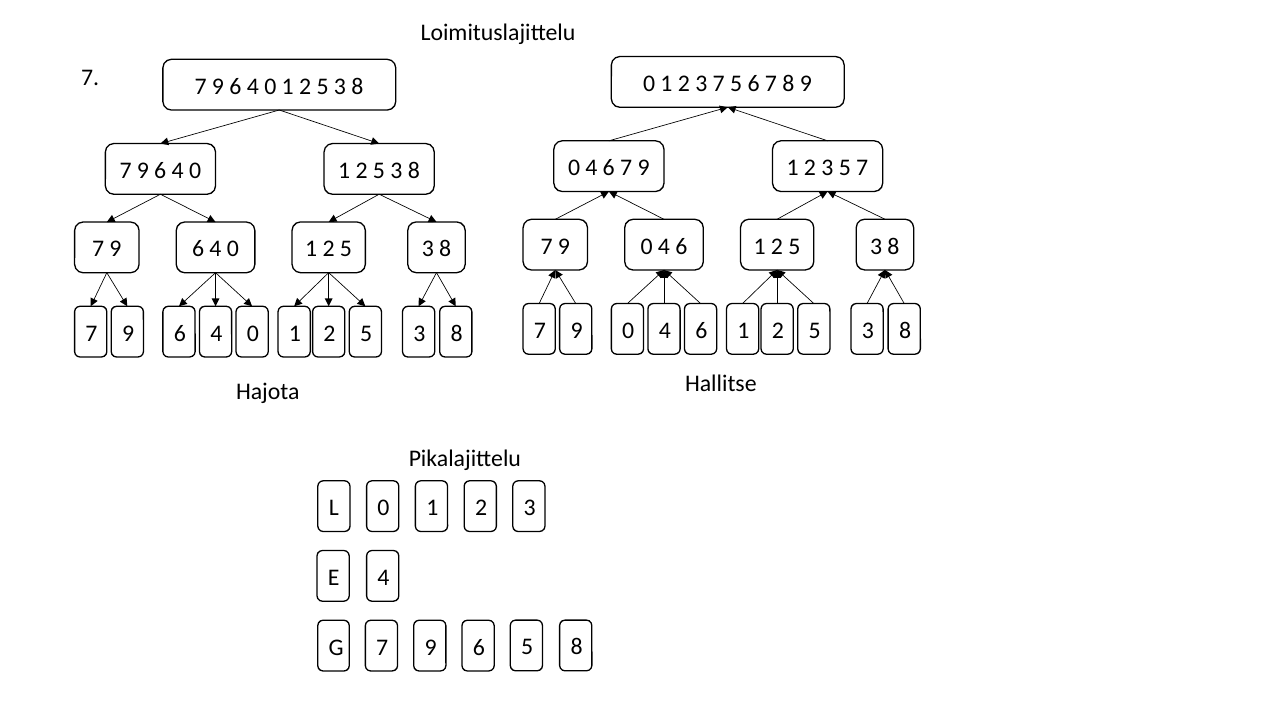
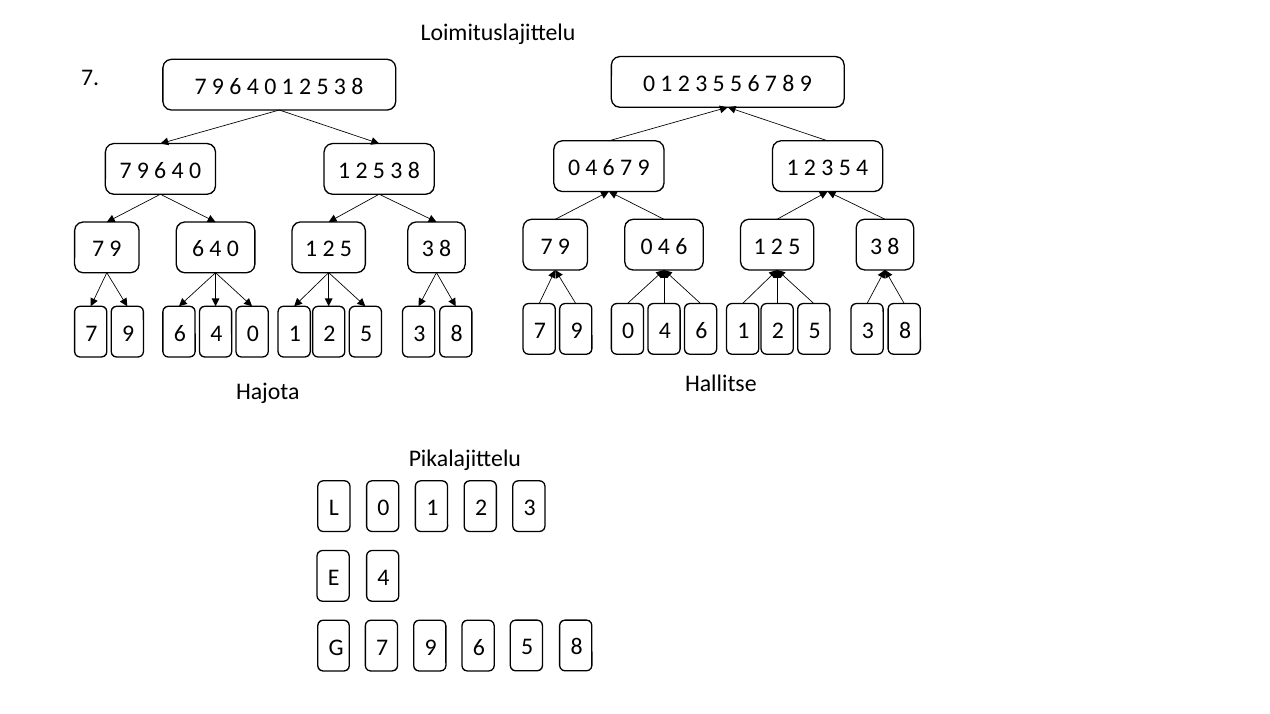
7: 7 -> 5 (719, 84)
5 7: 7 -> 4 (862, 168)
